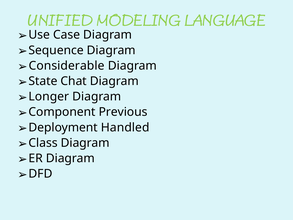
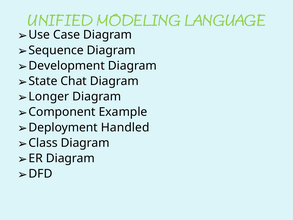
Considerable: Considerable -> Development (67, 66)
Previous: Previous -> Example (123, 112)
